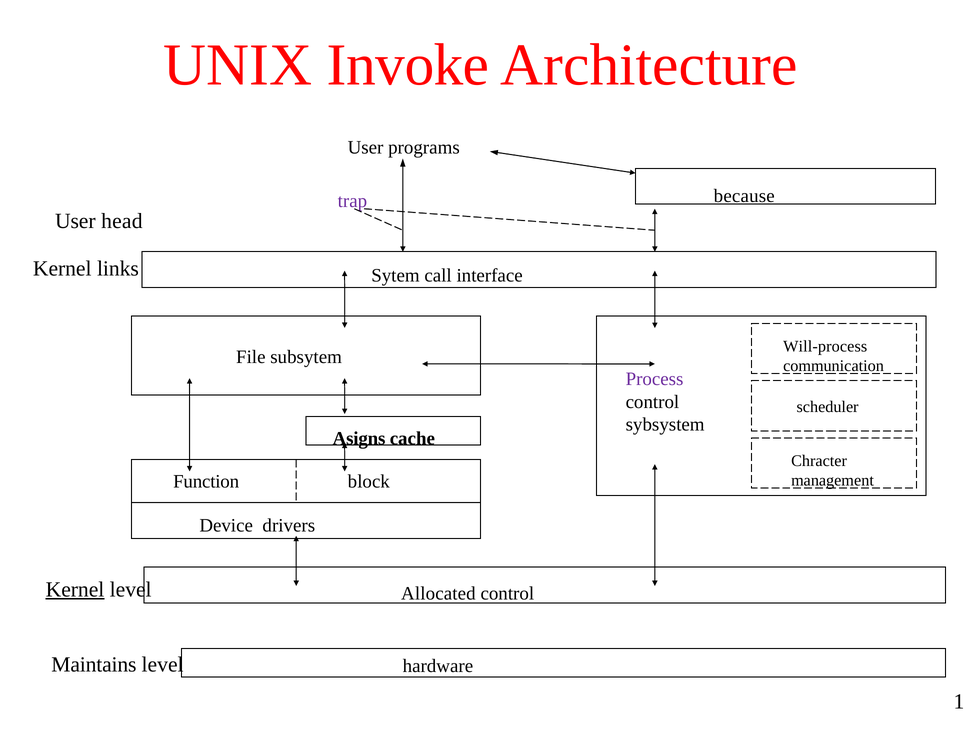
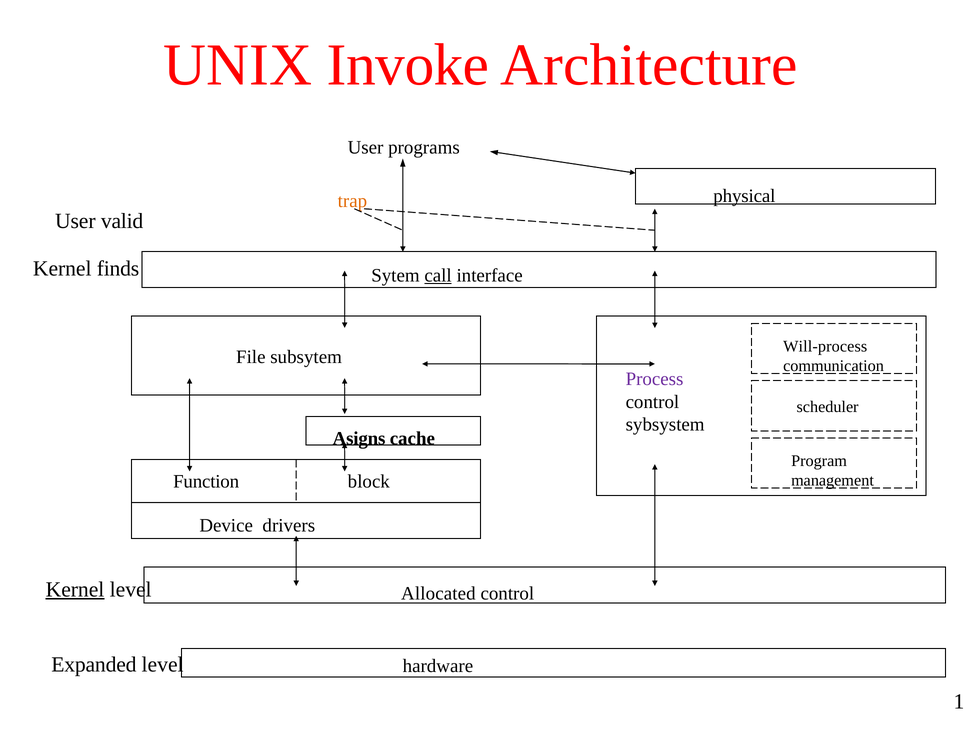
because: because -> physical (744, 196)
trap colour: purple -> orange (352, 201)
head: head -> valid (122, 221)
links: links -> finds (118, 268)
call underline: none -> present (438, 275)
Chracter: Chracter -> Program (819, 461)
Maintains: Maintains -> Expanded (94, 664)
